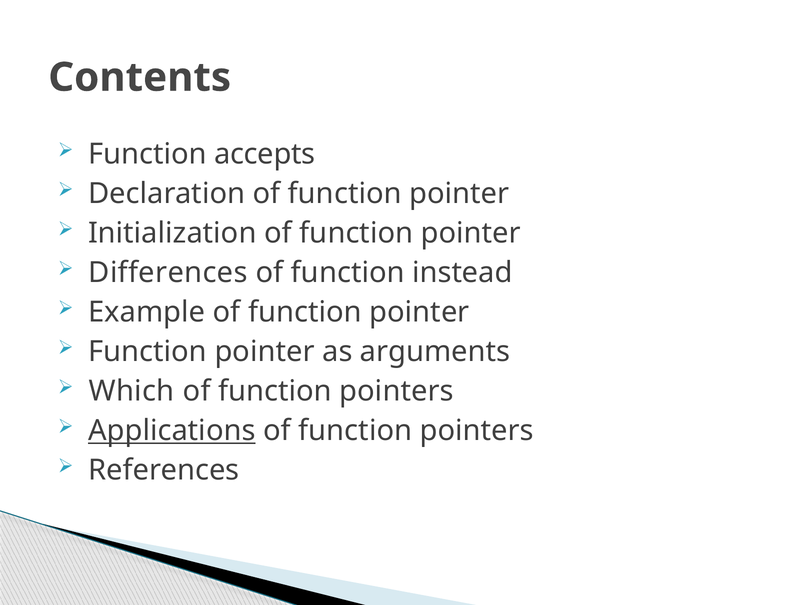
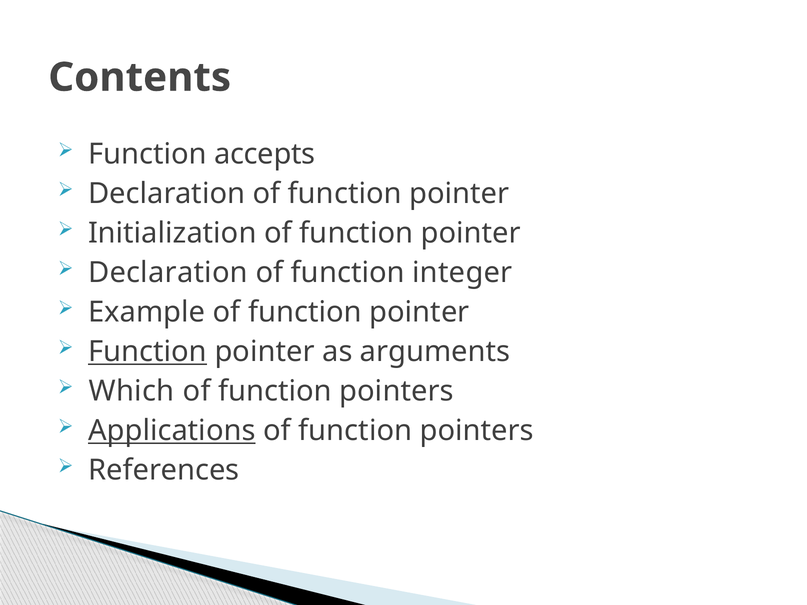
Differences: Differences -> Declaration (168, 273)
instead: instead -> integer (462, 273)
Function underline: none -> present (147, 352)
